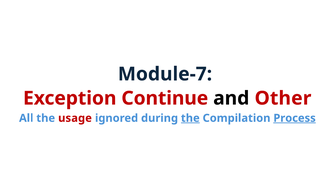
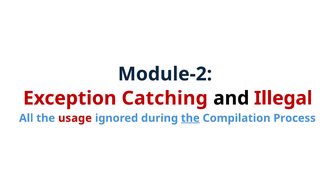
Module-7: Module-7 -> Module-2 (165, 74)
Continue: Continue -> Catching (165, 98)
Other: Other -> Illegal (283, 98)
Process underline: present -> none (295, 118)
